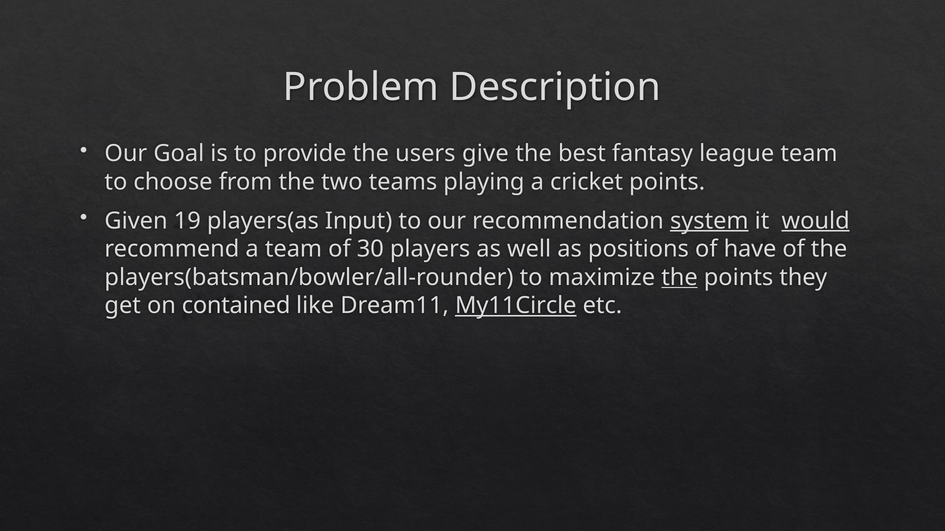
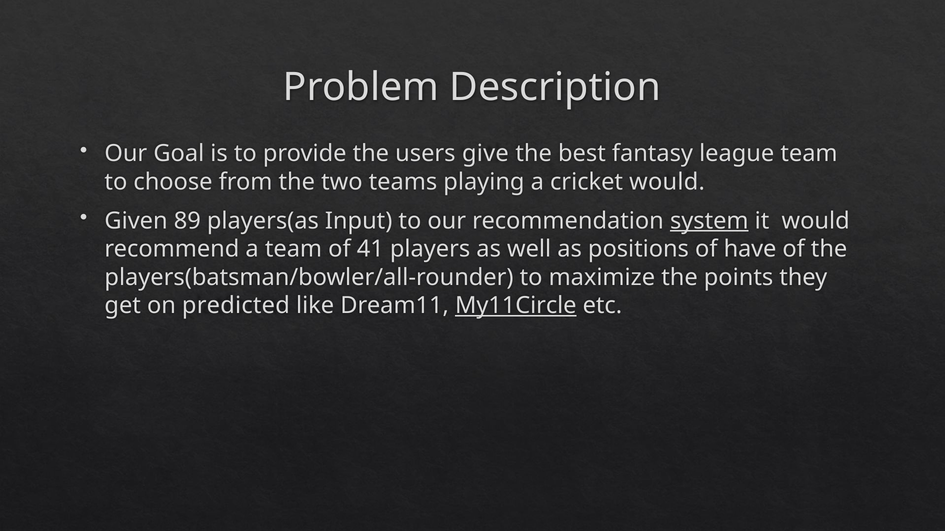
cricket points: points -> would (667, 182)
19: 19 -> 89 (187, 221)
would underline: present -> none (816, 221)
30: 30 -> 41 (370, 249)
the underline: present -> none (680, 278)
contained: contained -> predicted (236, 306)
